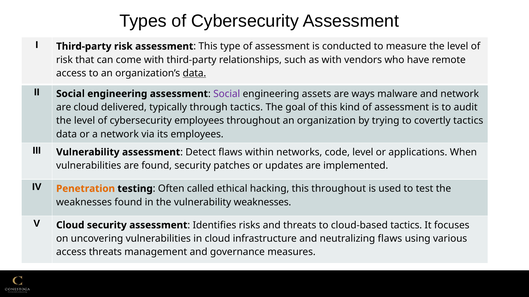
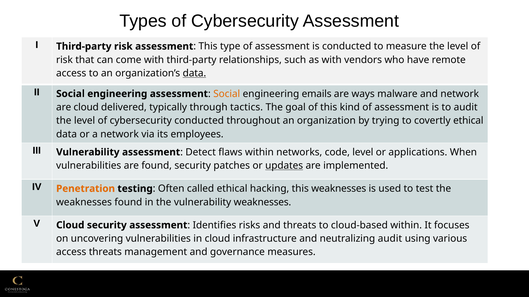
Social colour: purple -> orange (227, 94)
assets: assets -> emails (317, 94)
cybersecurity employees: employees -> conducted (199, 121)
covertly tactics: tactics -> ethical (468, 121)
updates underline: none -> present (284, 166)
this throughout: throughout -> weaknesses (339, 189)
cloud-based tactics: tactics -> within (406, 226)
neutralizing flaws: flaws -> audit (390, 239)
